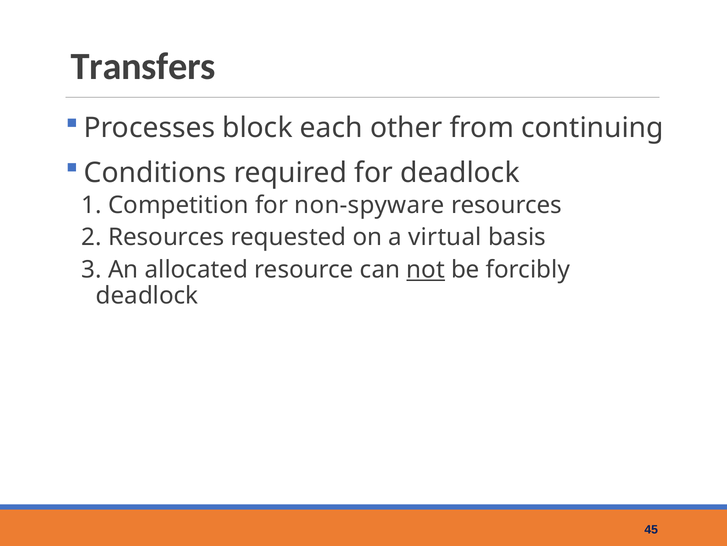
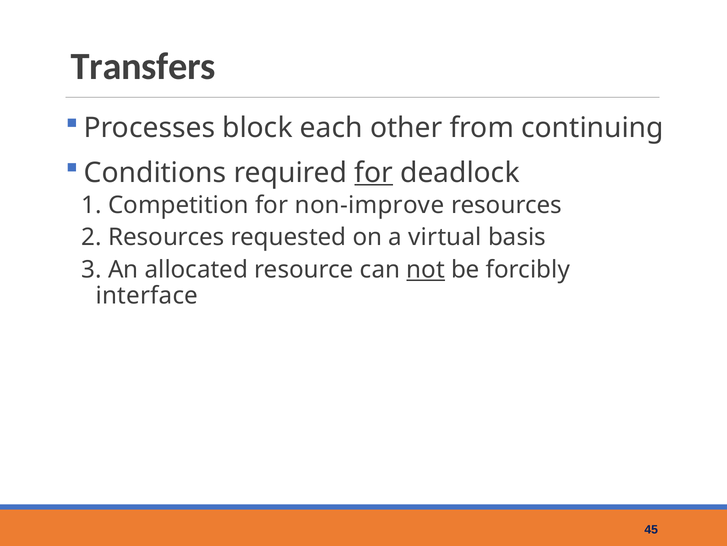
for underline: none -> present (374, 172)
non-spyware: non-spyware -> non-improve (370, 205)
deadlock: deadlock -> interface (147, 296)
